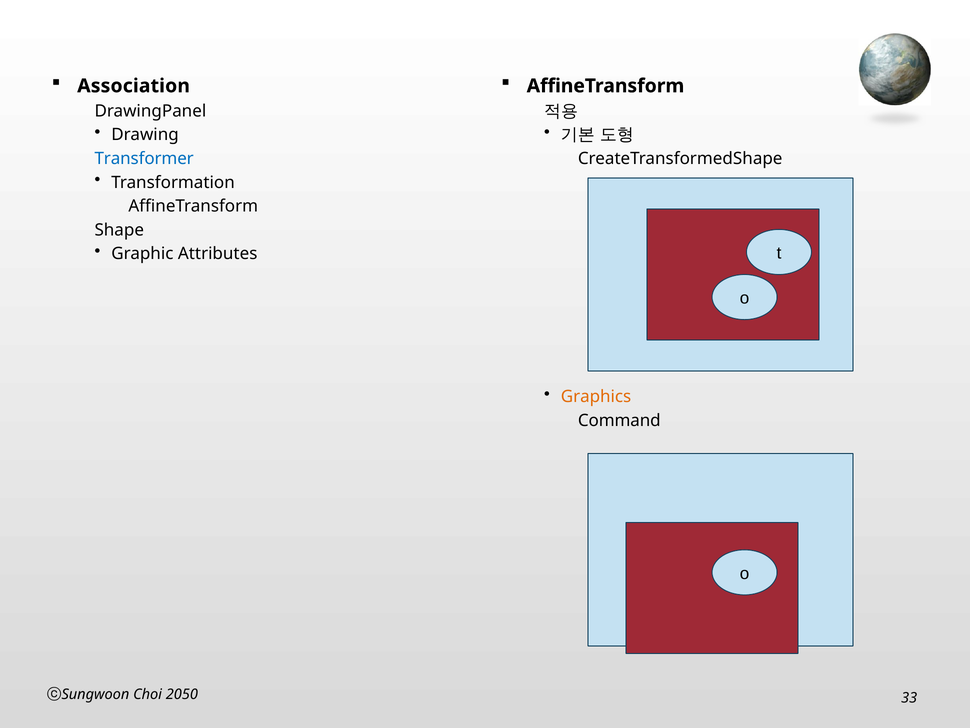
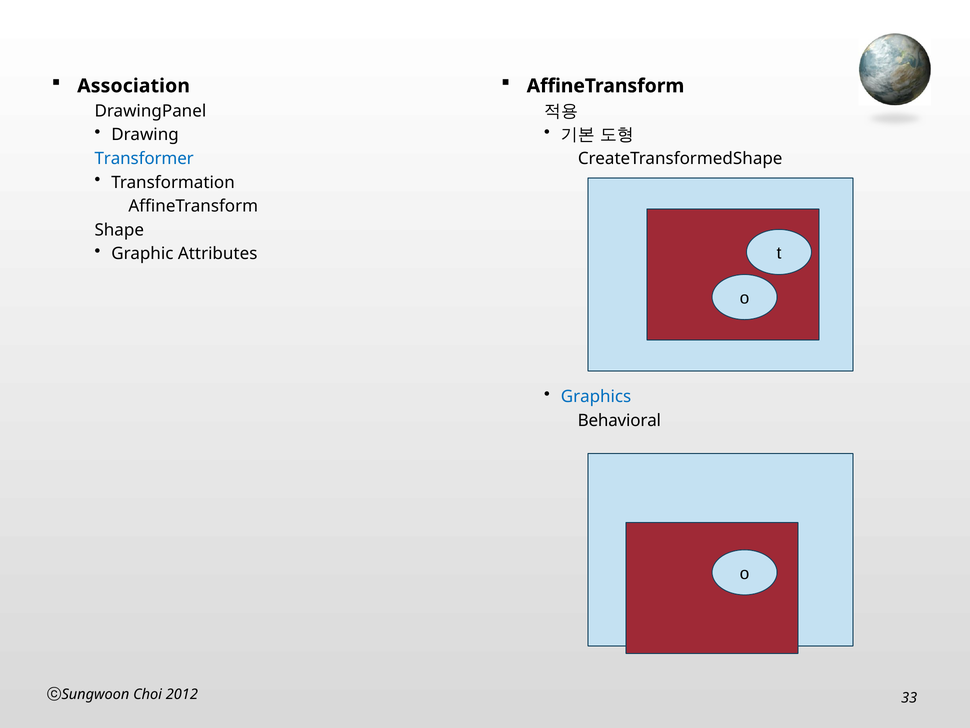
Graphics colour: orange -> blue (596, 397)
Command: Command -> Behavioral (619, 420)
2050: 2050 -> 2012 (182, 694)
